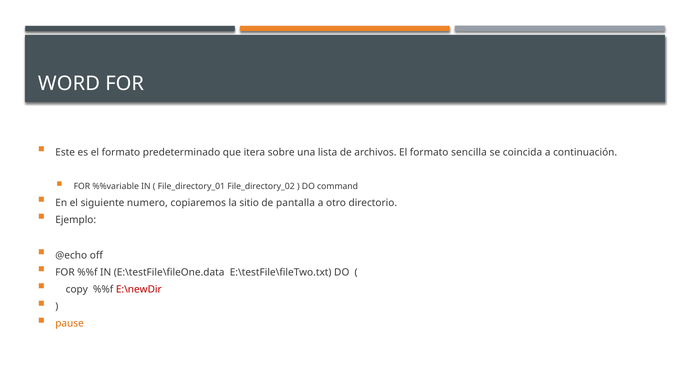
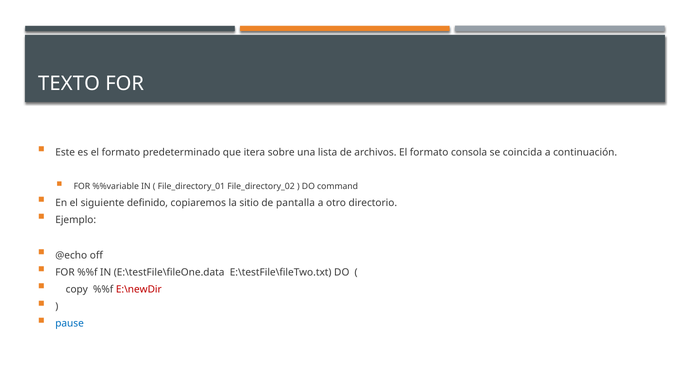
WORD: WORD -> TEXTO (69, 84)
sencilla: sencilla -> consola (469, 152)
numero: numero -> definido (147, 203)
pause colour: orange -> blue (70, 324)
